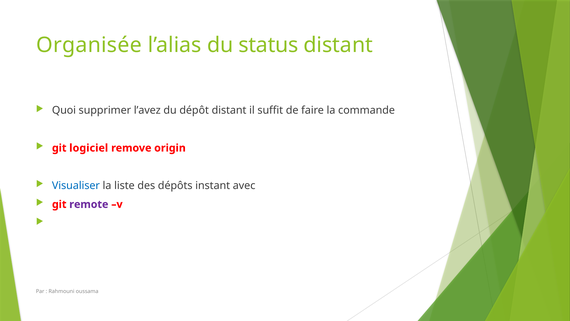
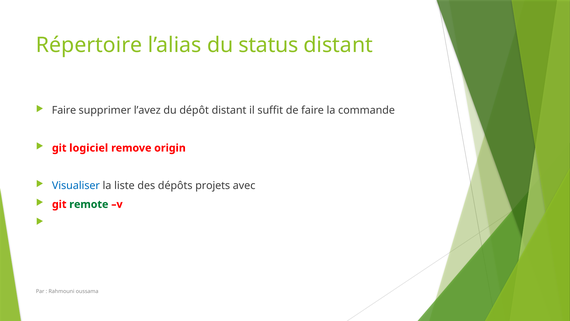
Organisée: Organisée -> Répertoire (89, 45)
Quoi: Quoi -> Faire (64, 110)
instant: instant -> projets (213, 185)
remote colour: purple -> green (89, 204)
